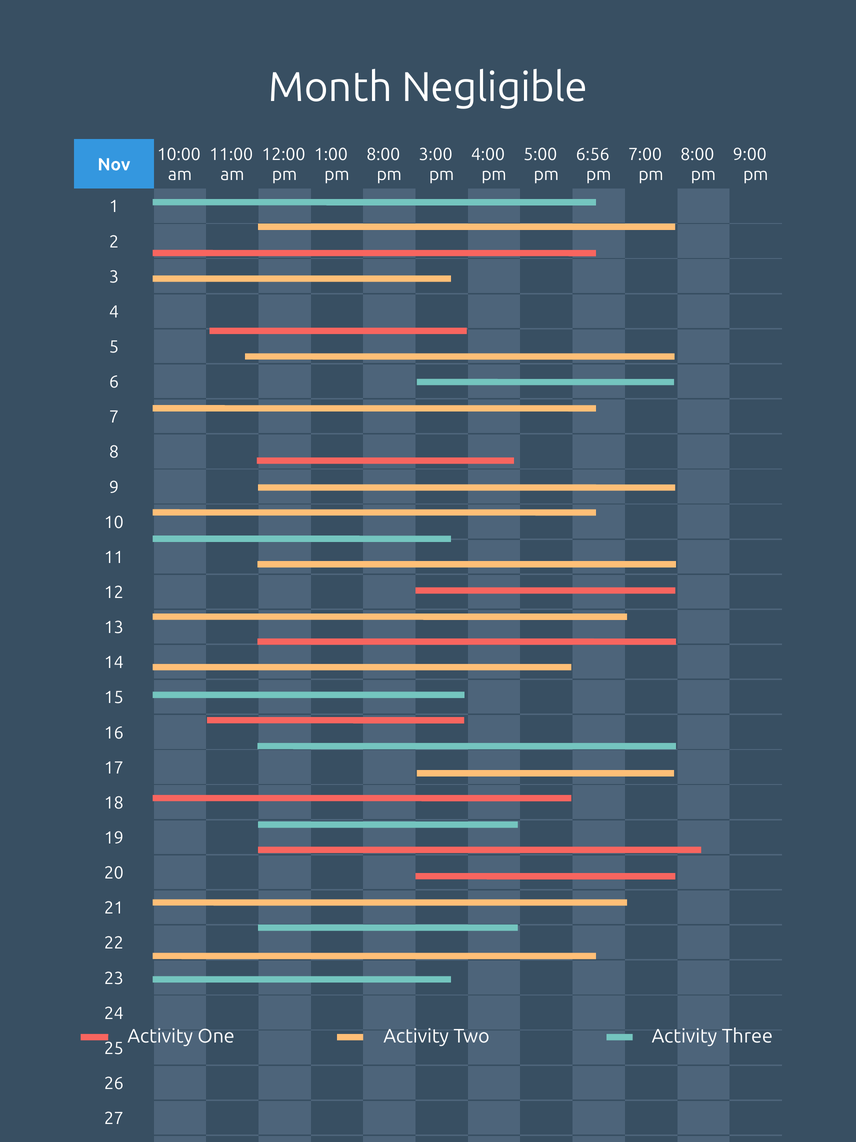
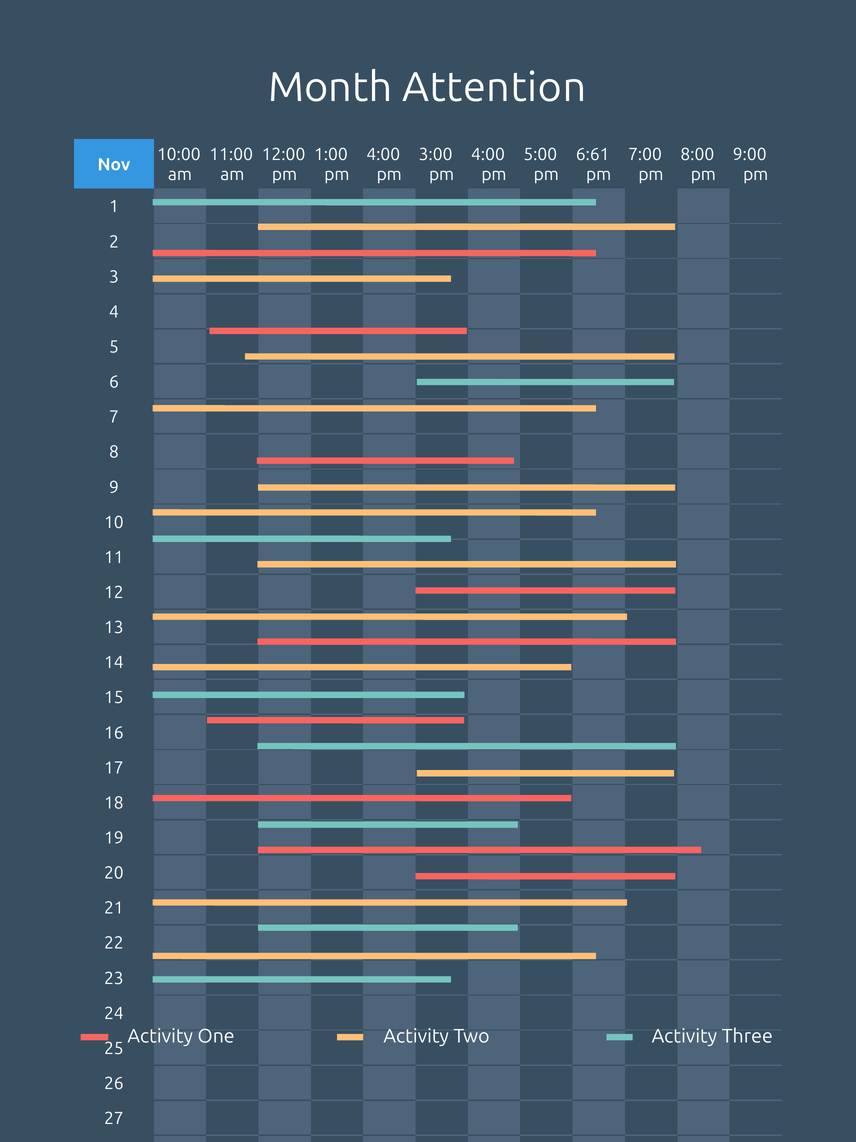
Negligible: Negligible -> Attention (494, 88)
8:00: 8:00 -> 4:00 (383, 155)
6:56: 6:56 -> 6:61 (593, 155)
